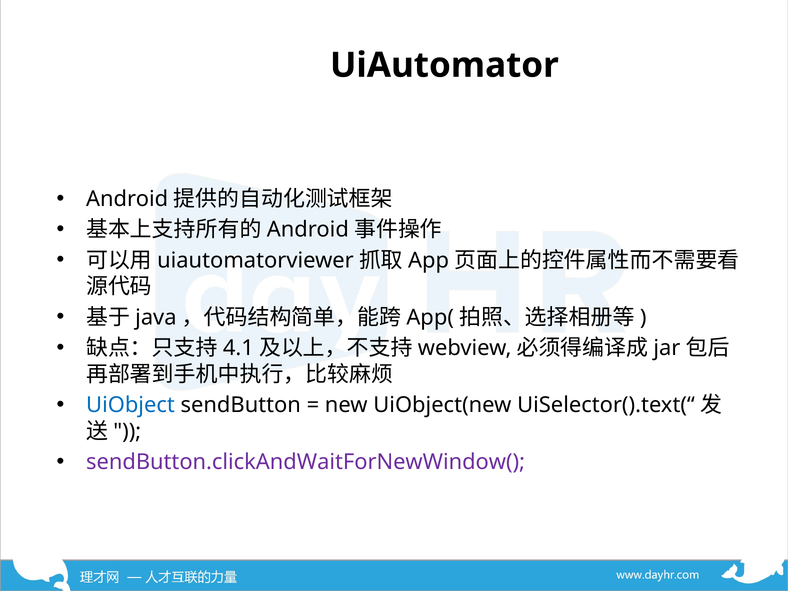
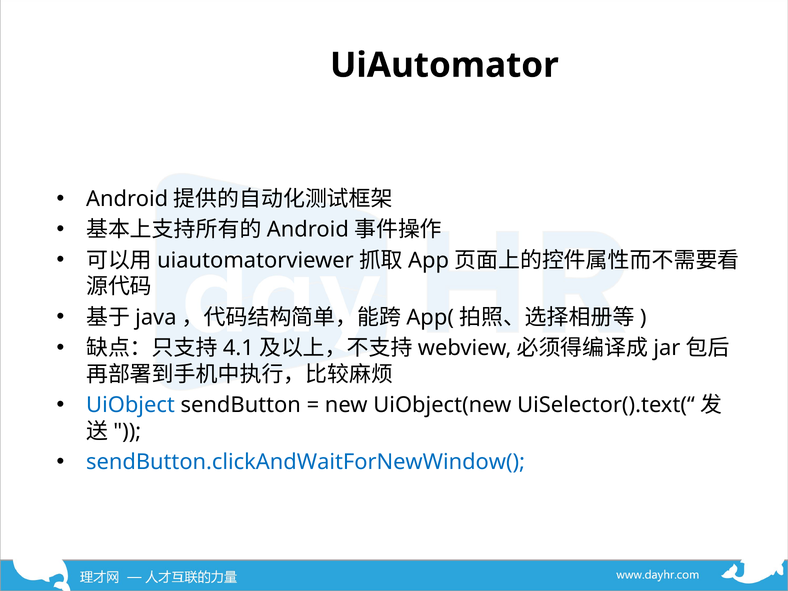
sendButton.clickAndWaitForNewWindow( colour: purple -> blue (306, 462)
